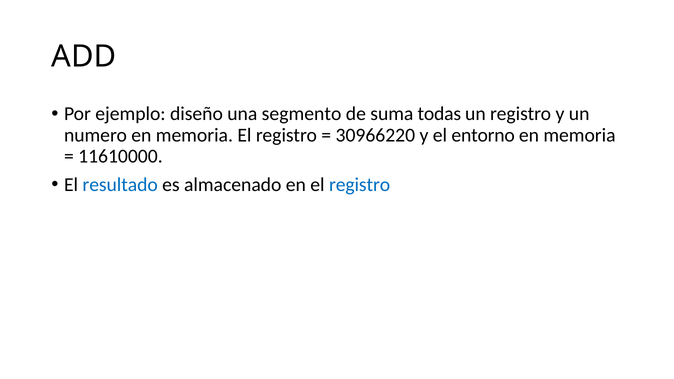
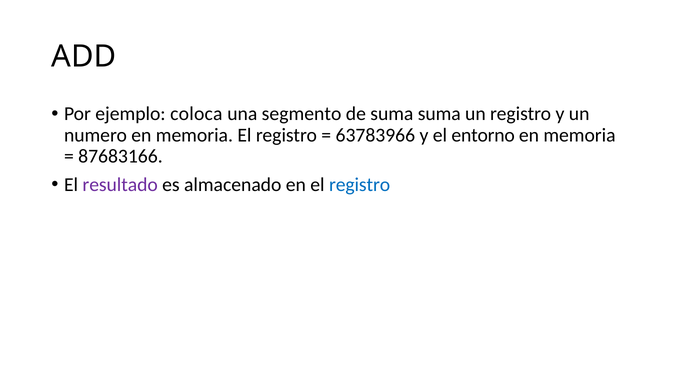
diseño: diseño -> coloca (196, 114)
suma todas: todas -> suma (439, 114)
30966220: 30966220 -> 63783966 (375, 135)
11610000: 11610000 -> 87683166 (120, 156)
resultado colour: blue -> purple (120, 185)
